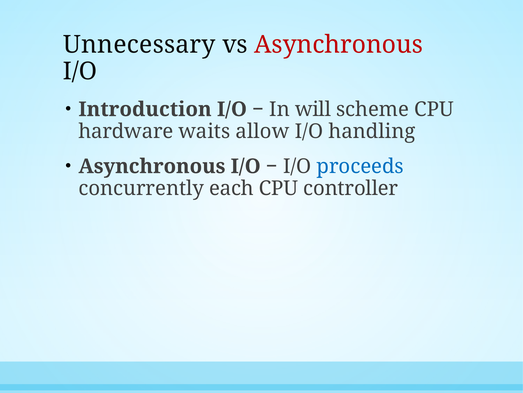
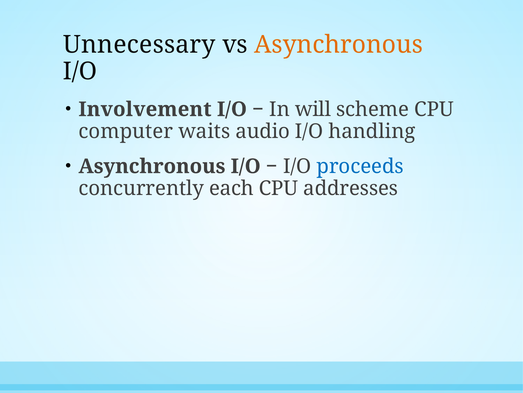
Asynchronous colour: red -> orange (339, 45)
Introduction: Introduction -> Involvement (145, 109)
hardware: hardware -> computer (126, 131)
allow: allow -> audio (263, 131)
controller: controller -> addresses (351, 188)
